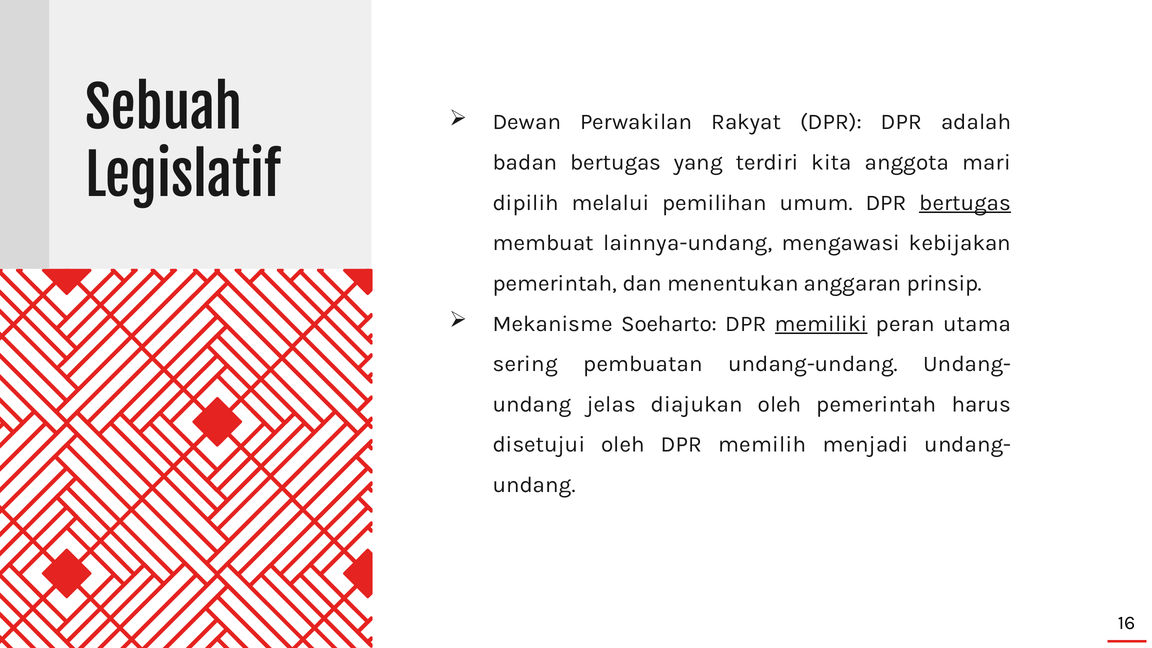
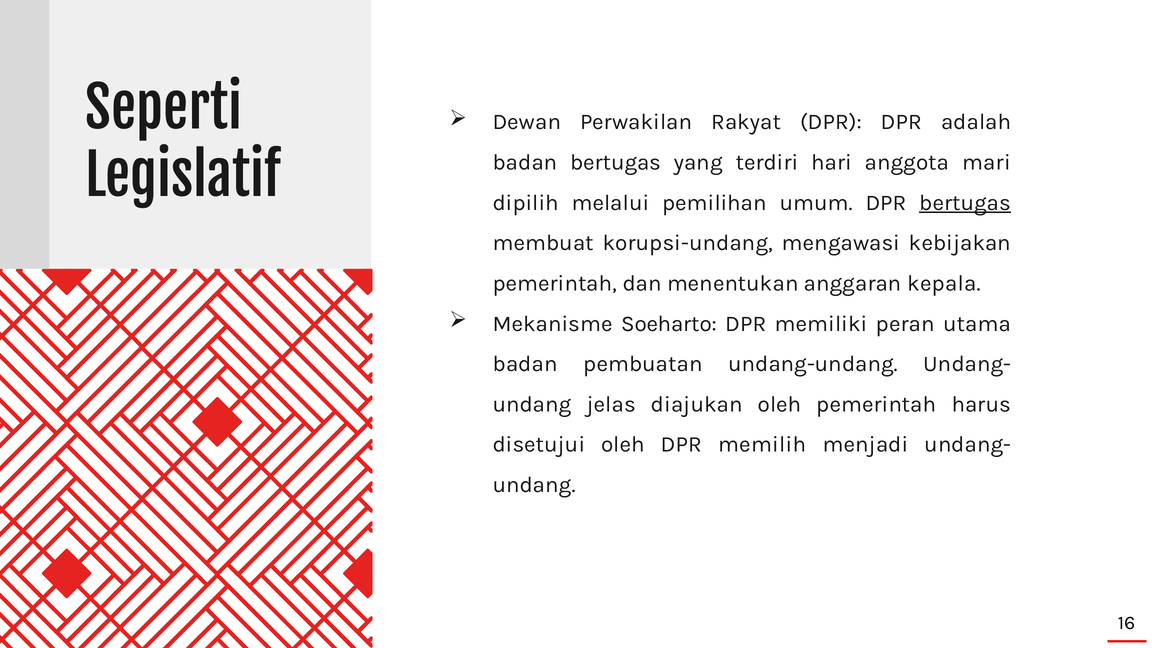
Sebuah: Sebuah -> Seperti (164, 110)
kita: kita -> hari (832, 162)
lainnya-undang: lainnya-undang -> korupsi-undang (688, 243)
prinsip: prinsip -> kepala (944, 283)
memiliki underline: present -> none (821, 324)
sering: sering -> badan (525, 364)
